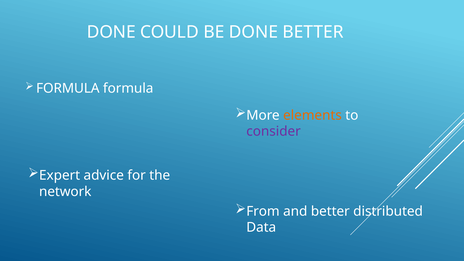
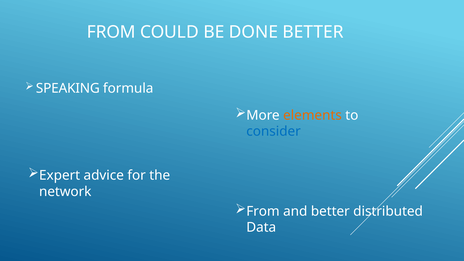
DONE: DONE -> FROM (111, 32)
FORMULA: FORMULA -> SPEAKING (68, 88)
consider colour: purple -> blue (274, 131)
